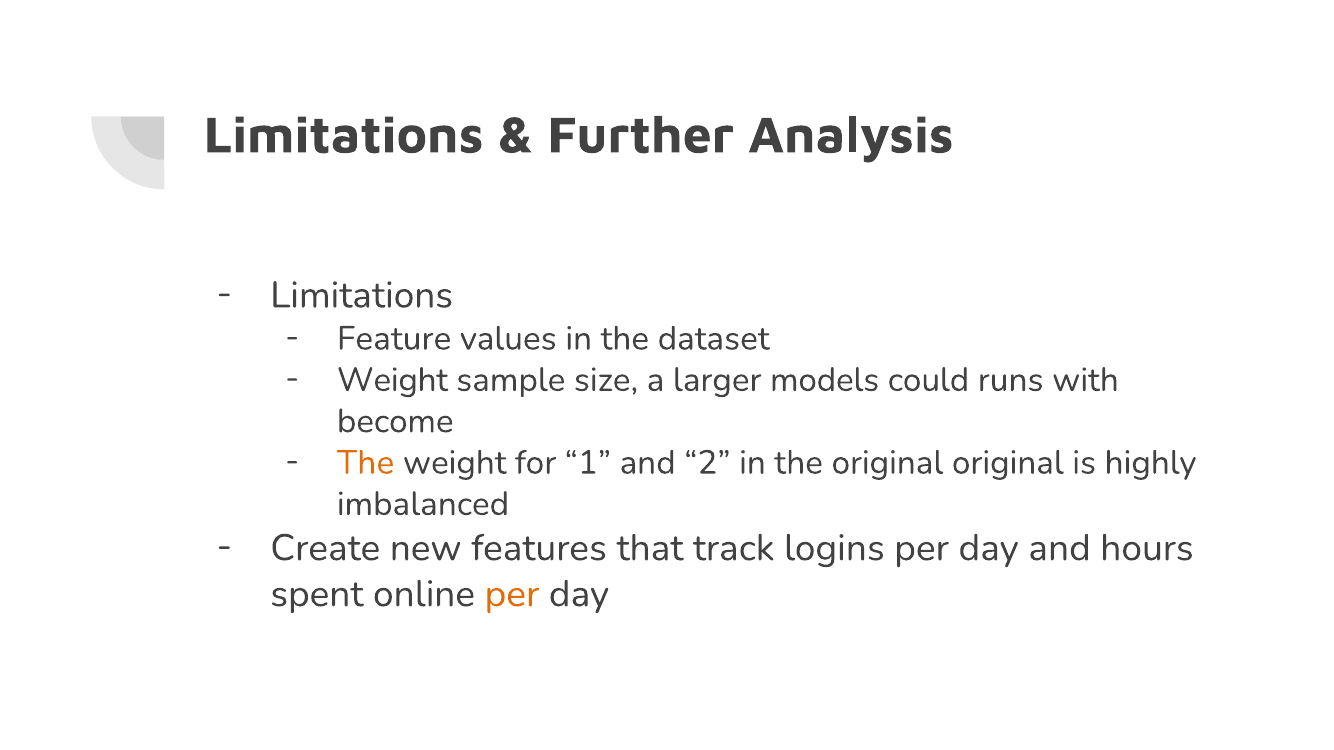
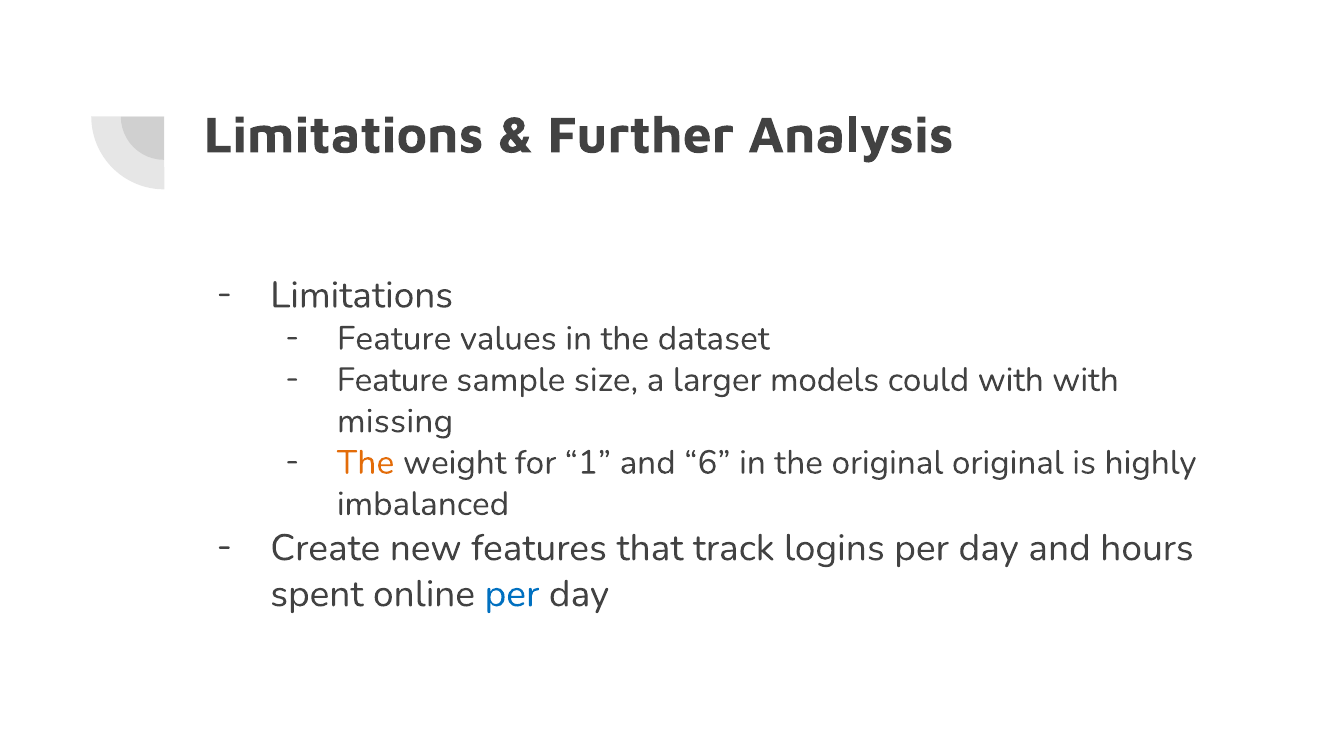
Weight: Weight -> Feature (392, 380)
could runs: runs -> with (1011, 380)
become: become -> missing (395, 421)
2: 2 -> 6 (707, 463)
per colour: orange -> blue (512, 594)
